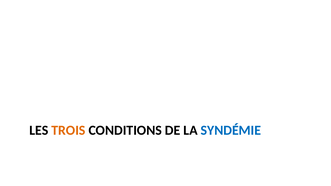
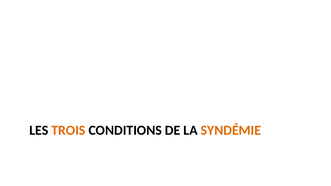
SYNDÉMIE colour: blue -> orange (231, 131)
